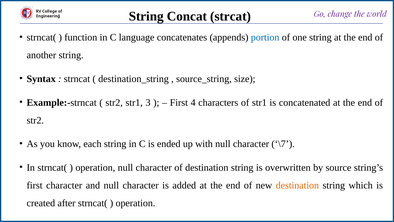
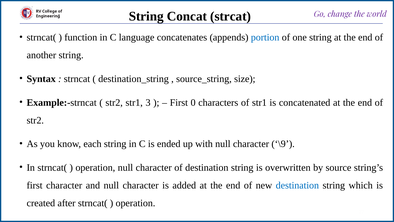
4: 4 -> 0 (193, 102)
\7: \7 -> \9 (283, 144)
destination colour: orange -> blue (297, 185)
